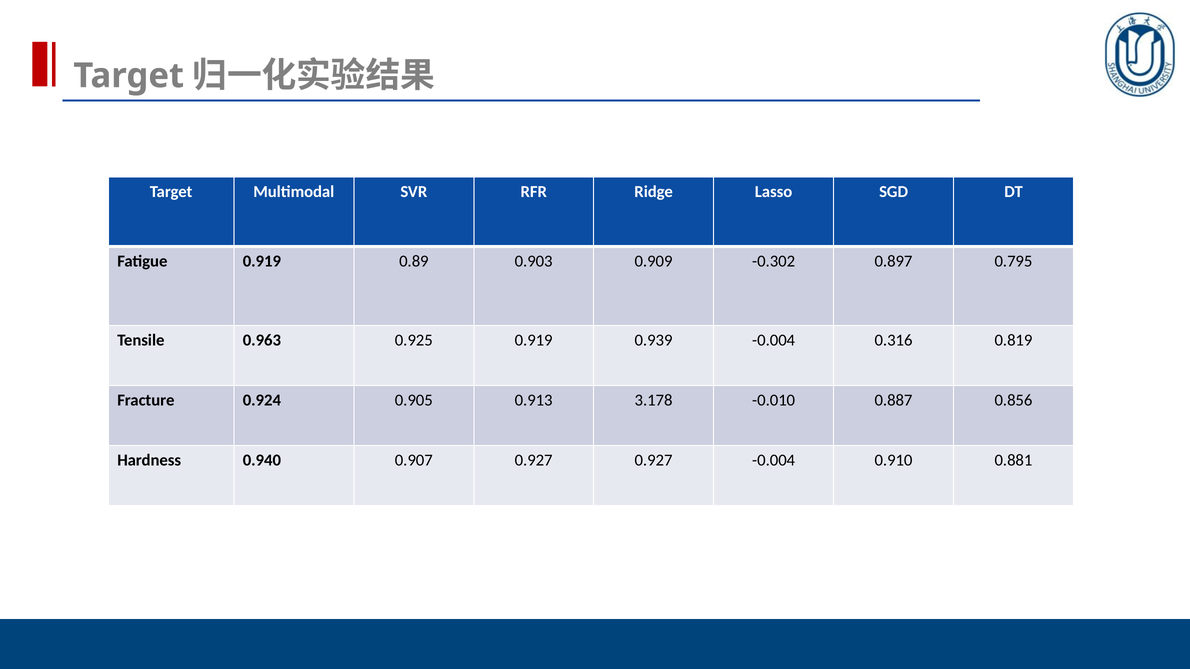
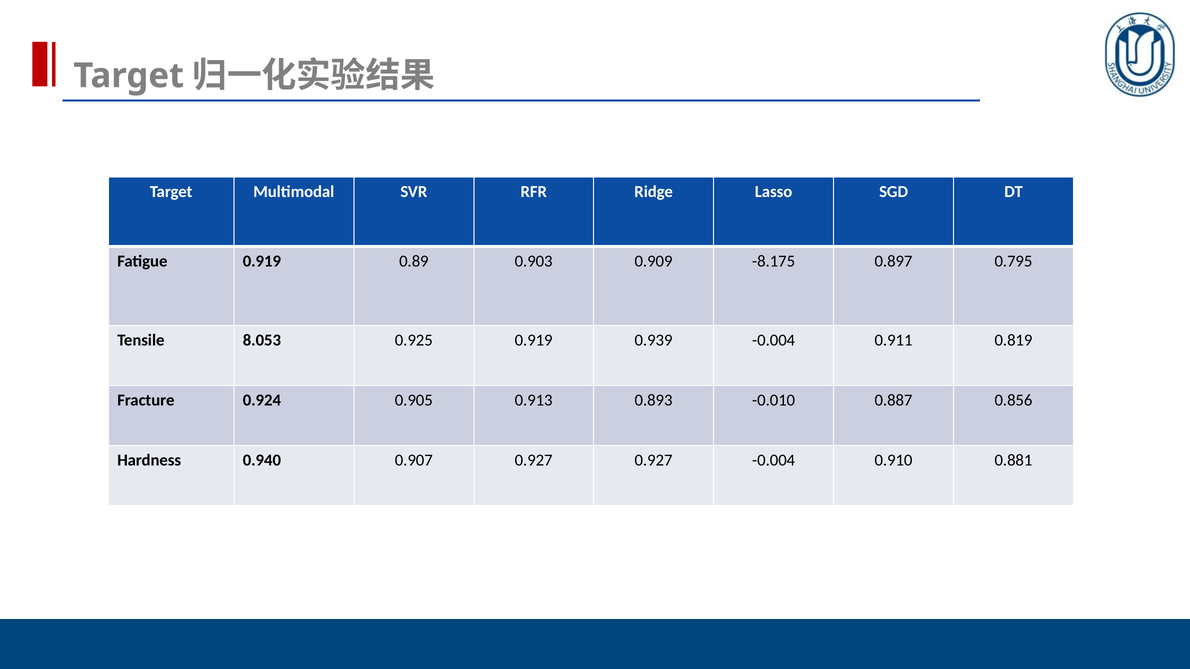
-0.302: -0.302 -> -8.175 (774, 262)
0.963: 0.963 -> 8.053 (262, 341)
0.316: 0.316 -> 0.911 (894, 341)
3.178: 3.178 -> 0.893 (654, 401)
